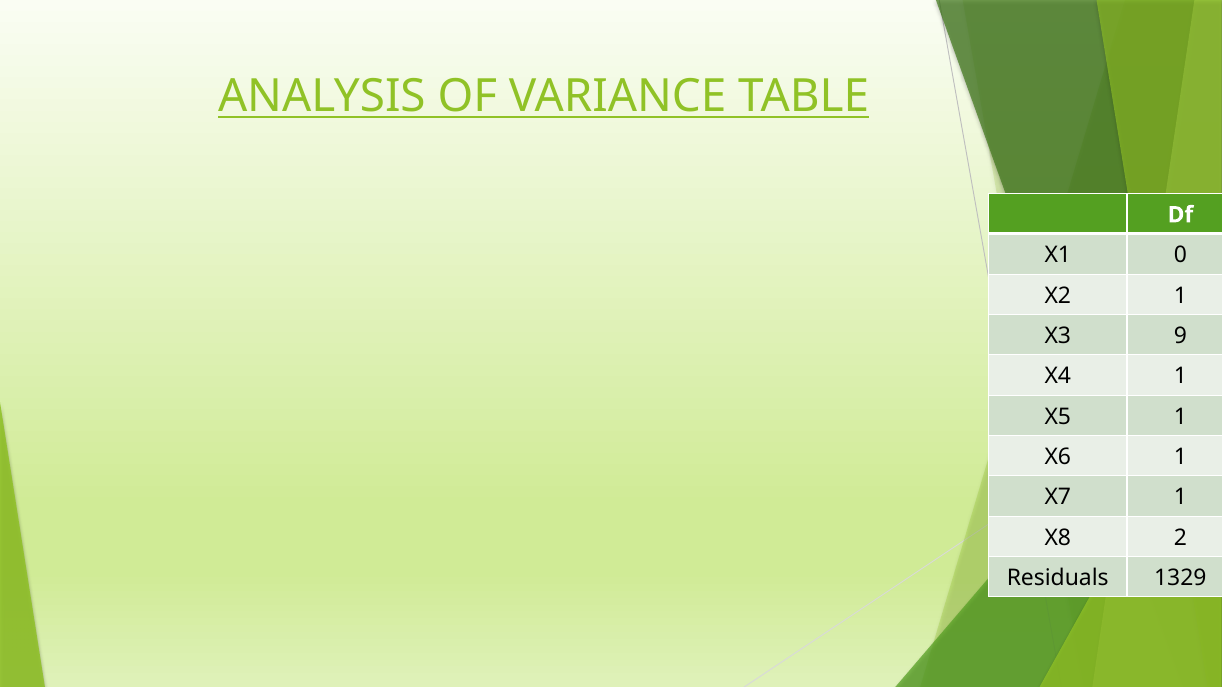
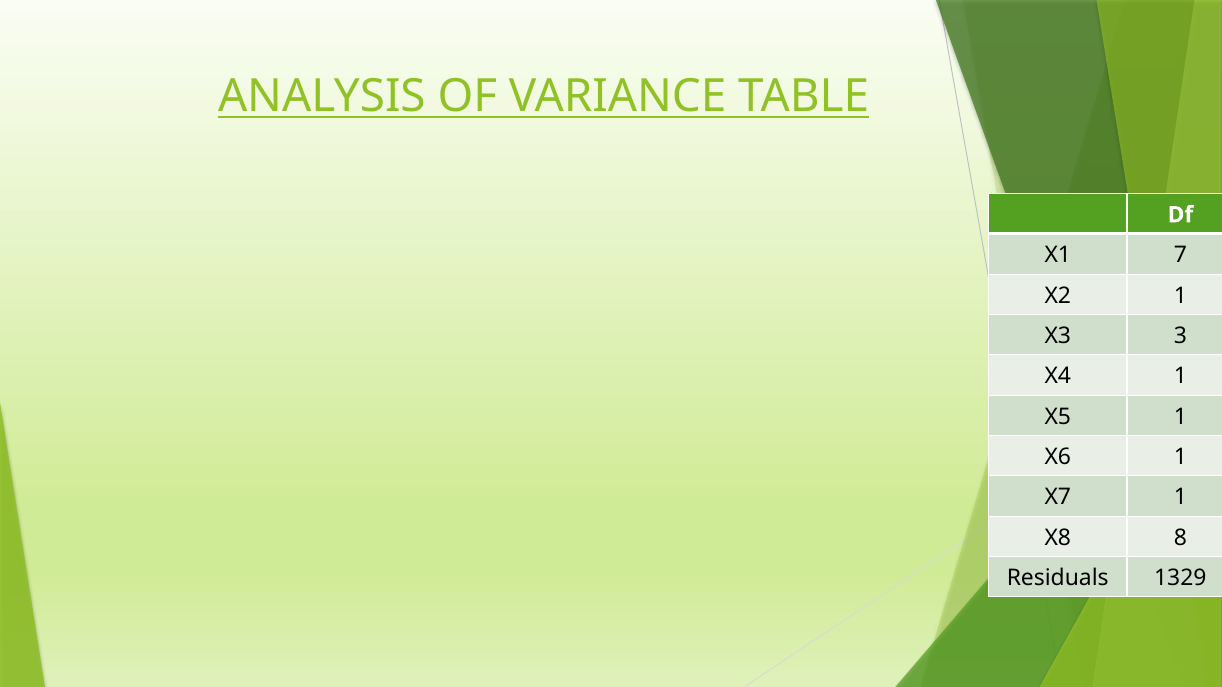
0: 0 -> 7 (1180, 255)
9: 9 -> 3 (1180, 336)
2: 2 -> 8 (1180, 538)
